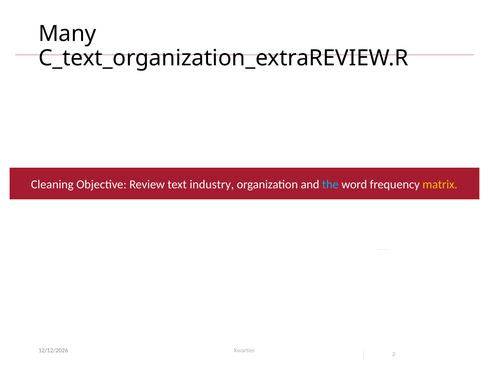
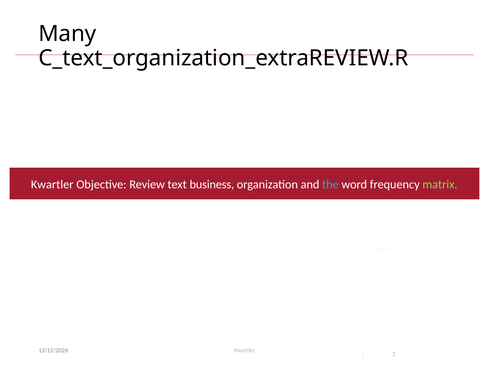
Cleaning: Cleaning -> Kwartler (52, 184)
industry: industry -> business (212, 184)
matrix colour: yellow -> light green (440, 184)
